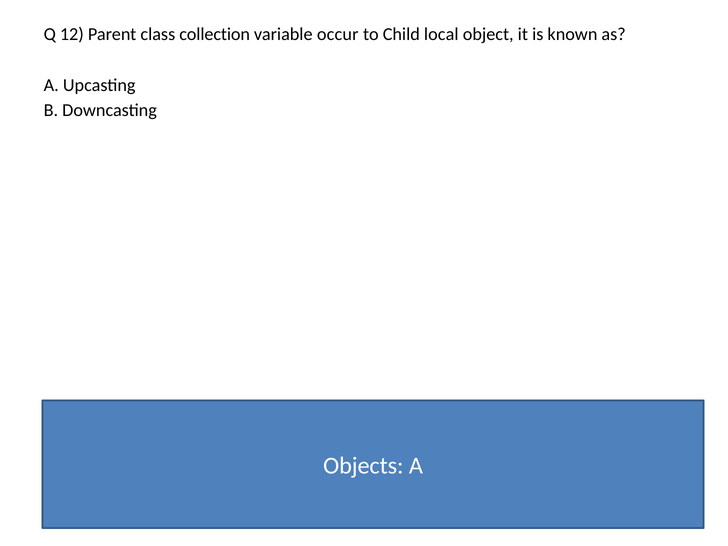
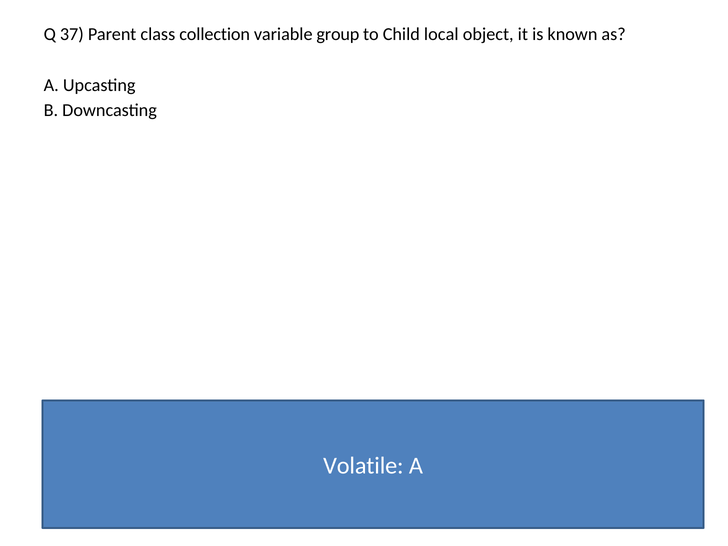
12: 12 -> 37 (72, 34)
occur: occur -> group (338, 34)
Objects: Objects -> Volatile (363, 466)
